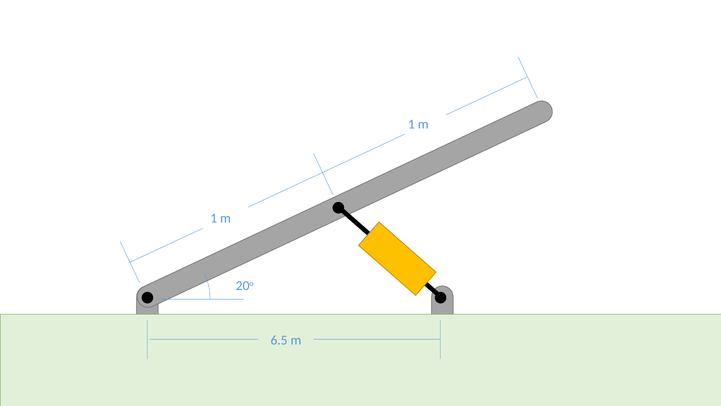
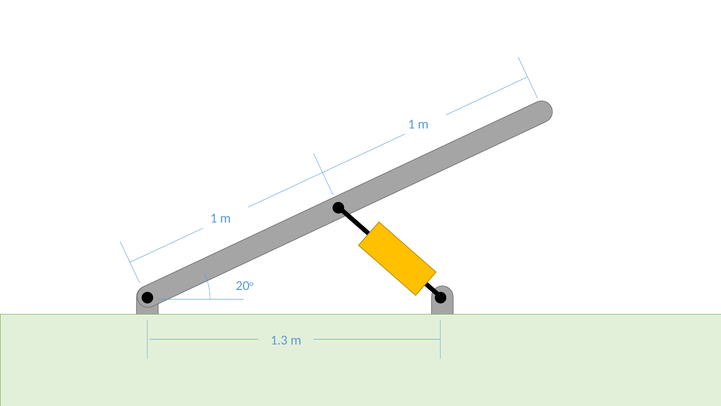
6.5: 6.5 -> 1.3 (279, 340)
